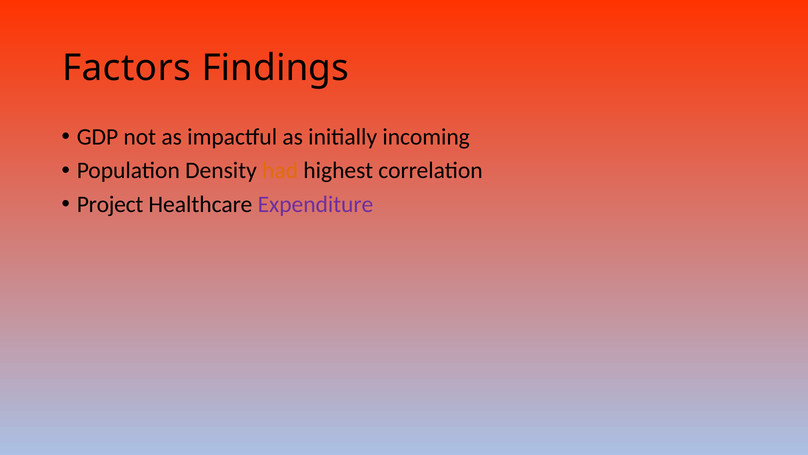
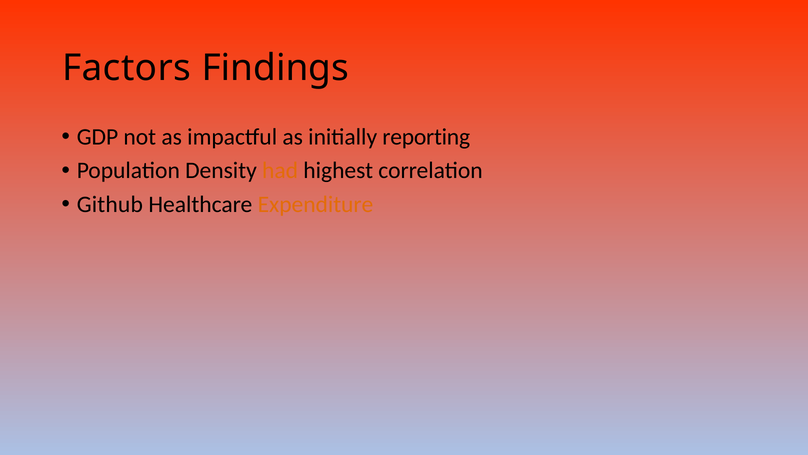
incoming: incoming -> reporting (426, 137)
Project: Project -> Github (110, 204)
Expenditure colour: purple -> orange (315, 204)
